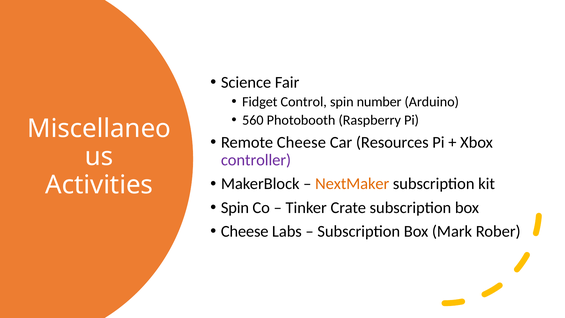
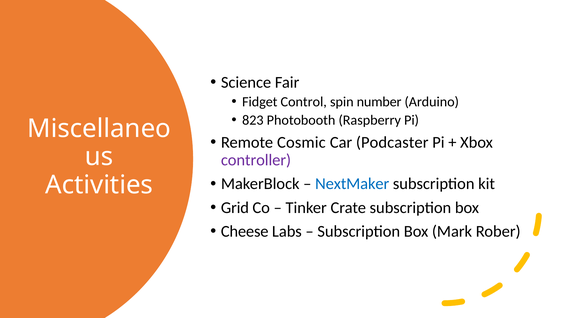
560: 560 -> 823 (253, 120)
Remote Cheese: Cheese -> Cosmic (301, 142)
Resources: Resources -> Podcaster (392, 142)
NextMaker colour: orange -> blue (352, 184)
Spin: Spin -> Grid (235, 207)
